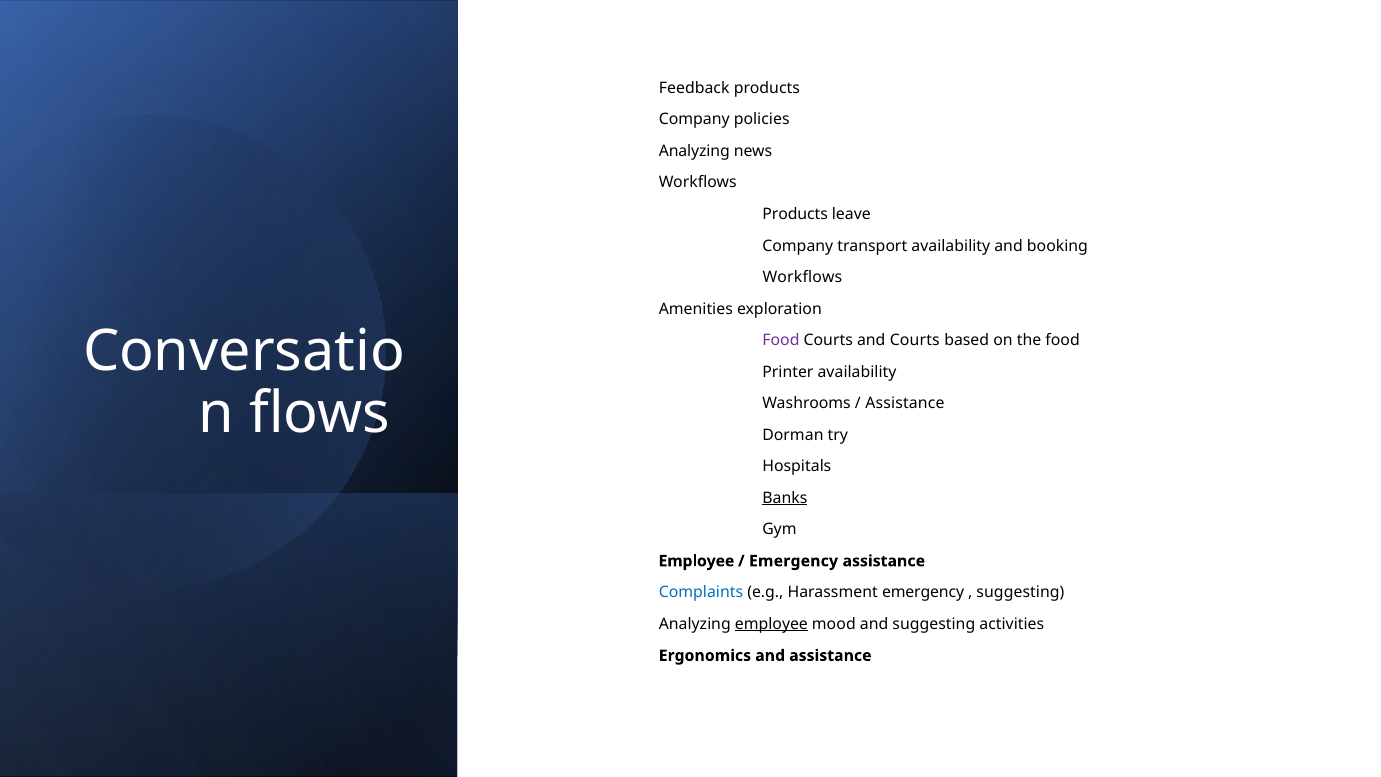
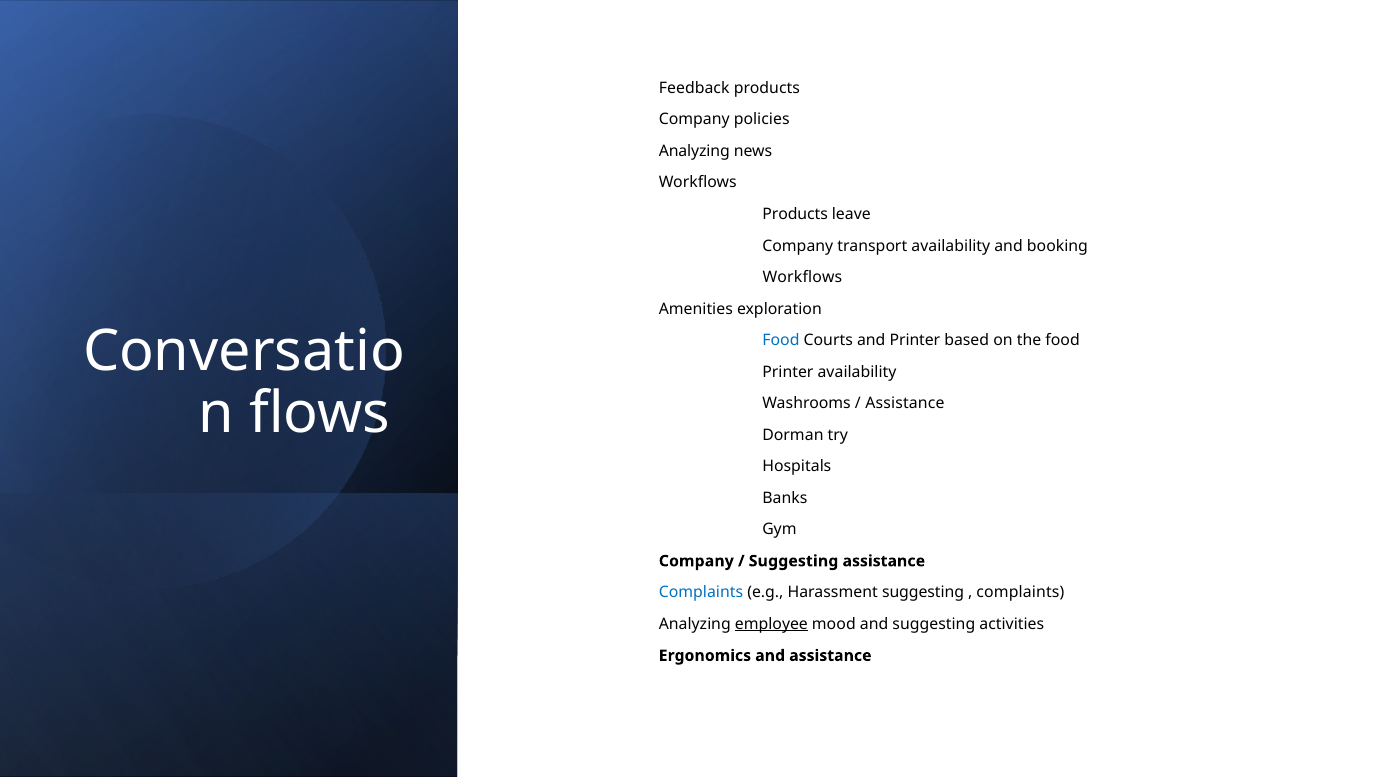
Food colour: purple -> blue (781, 340)
and Courts: Courts -> Printer (915, 340)
Banks underline: present -> none (785, 498)
Employee: Employee -> Company (696, 561)
Emergency: Emergency -> Suggesting (794, 561)
Harassment emergency: emergency -> suggesting (923, 592)
suggesting: suggesting -> complaints (1020, 592)
